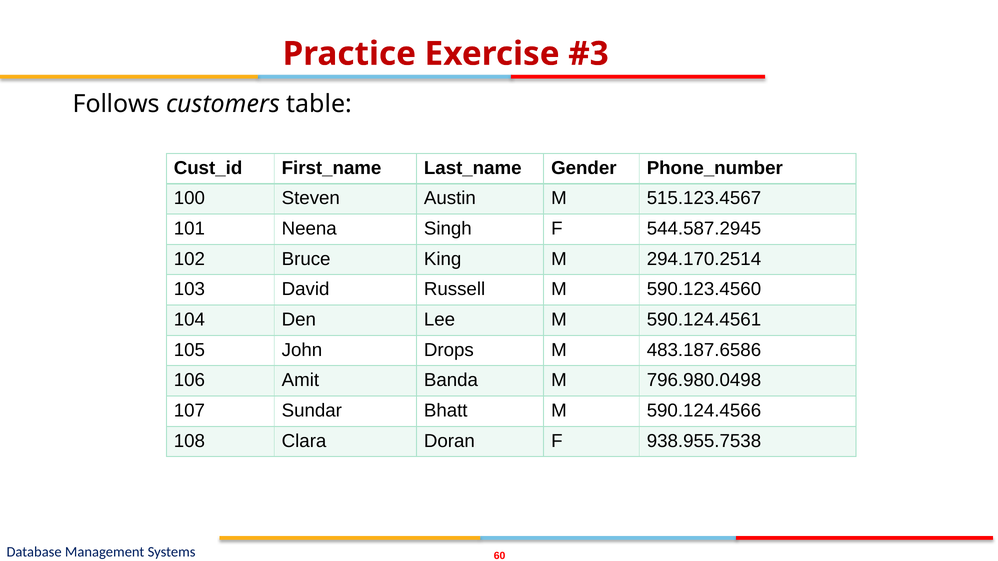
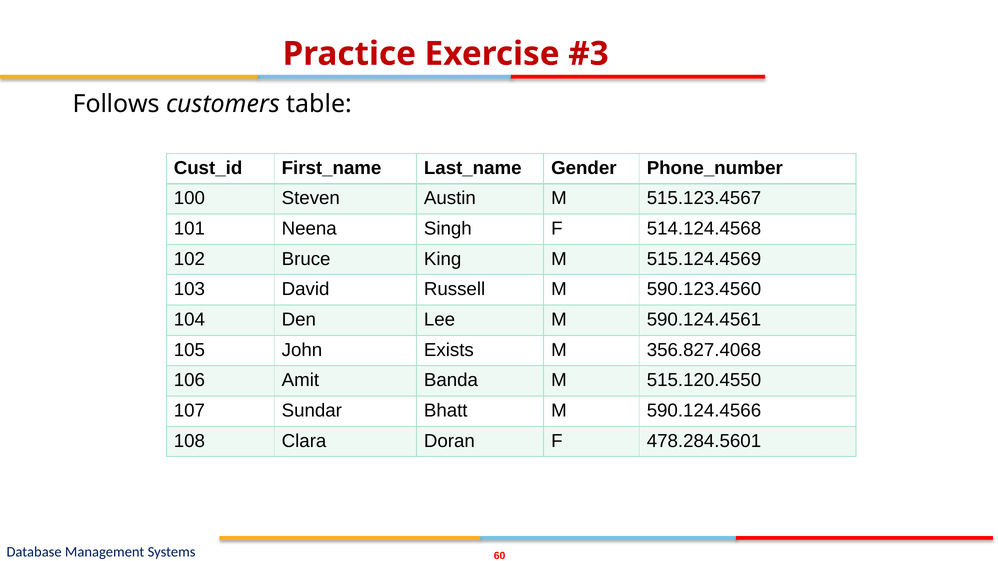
544.587.2945: 544.587.2945 -> 514.124.4568 (704, 229)
294.170.2514: 294.170.2514 -> 515.124.4569 (704, 259)
Drops: Drops -> Exists (449, 350)
483.187.6586: 483.187.6586 -> 356.827.4068 (704, 350)
796.980.0498: 796.980.0498 -> 515.120.4550 (704, 380)
938.955.7538: 938.955.7538 -> 478.284.5601 (704, 441)
